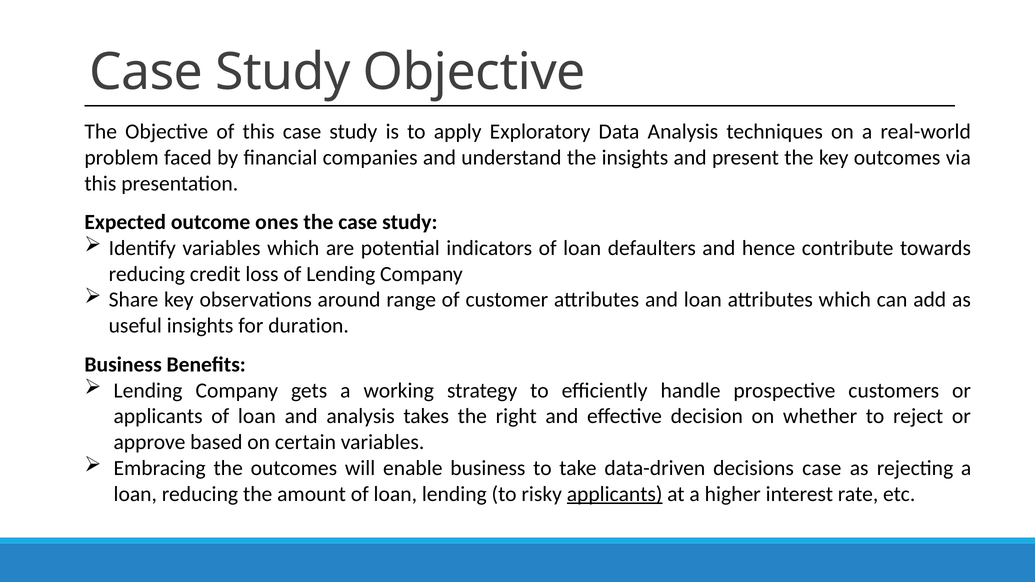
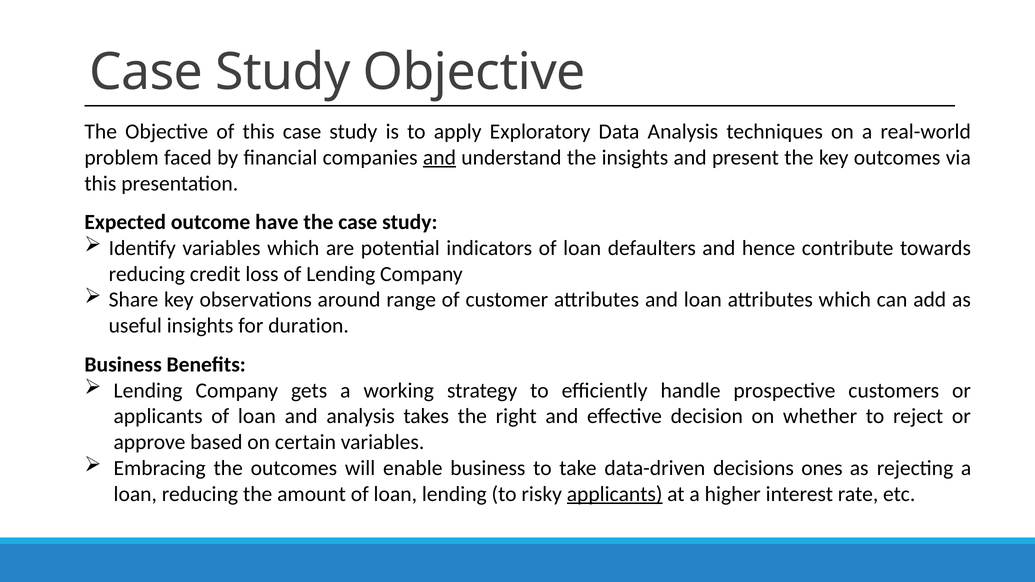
and underline: none -> present (439, 158)
ones: ones -> have (277, 222)
decisions case: case -> ones (822, 468)
